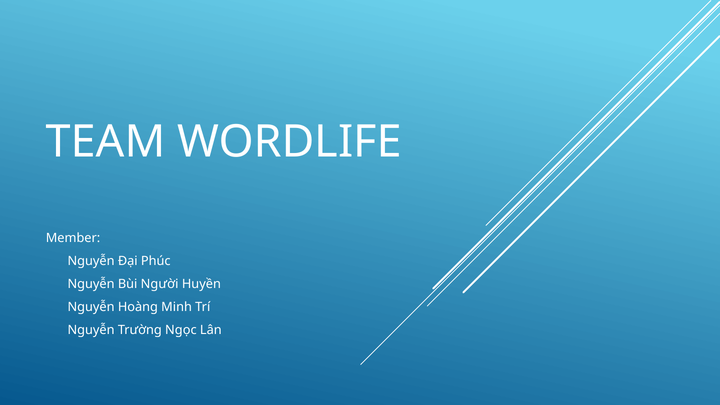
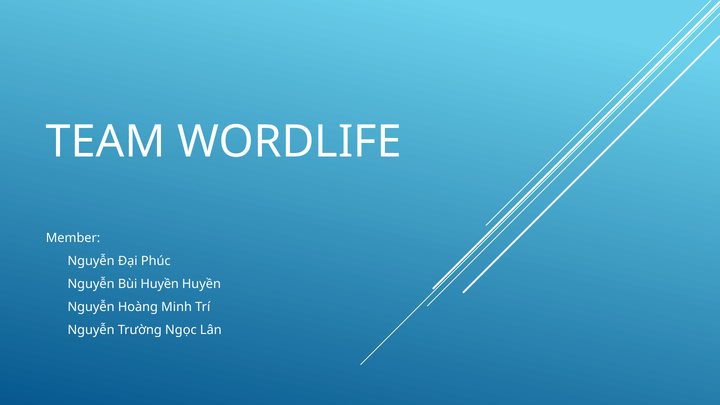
Bùi Người: Người -> Huyền (160, 284)
